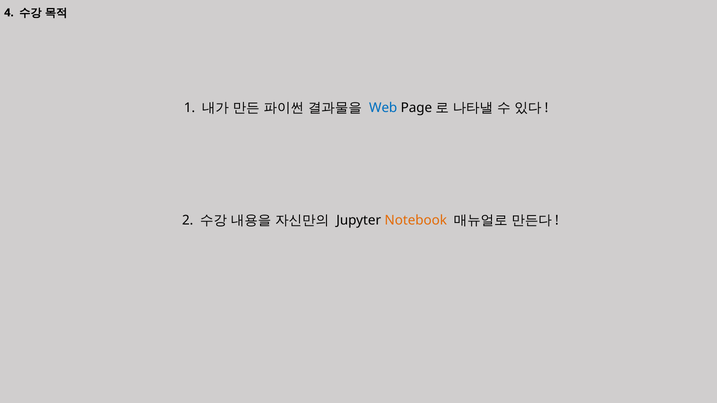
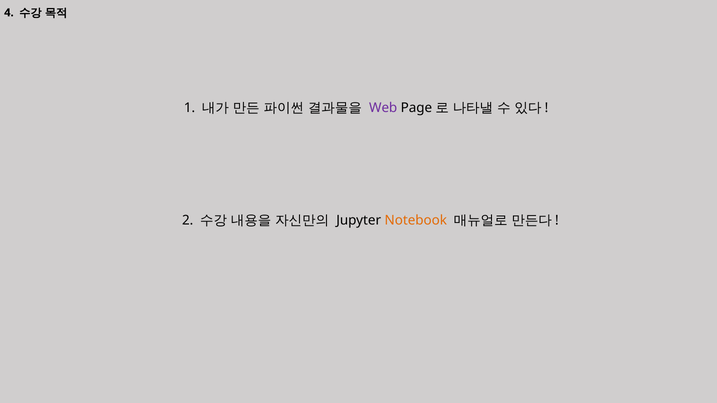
Web colour: blue -> purple (383, 108)
